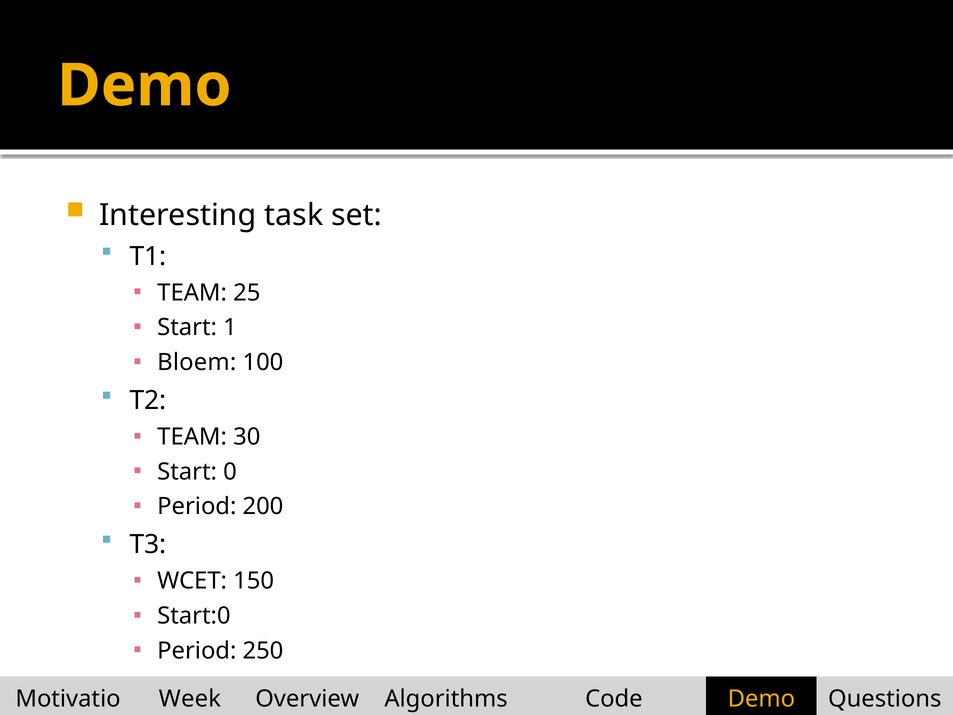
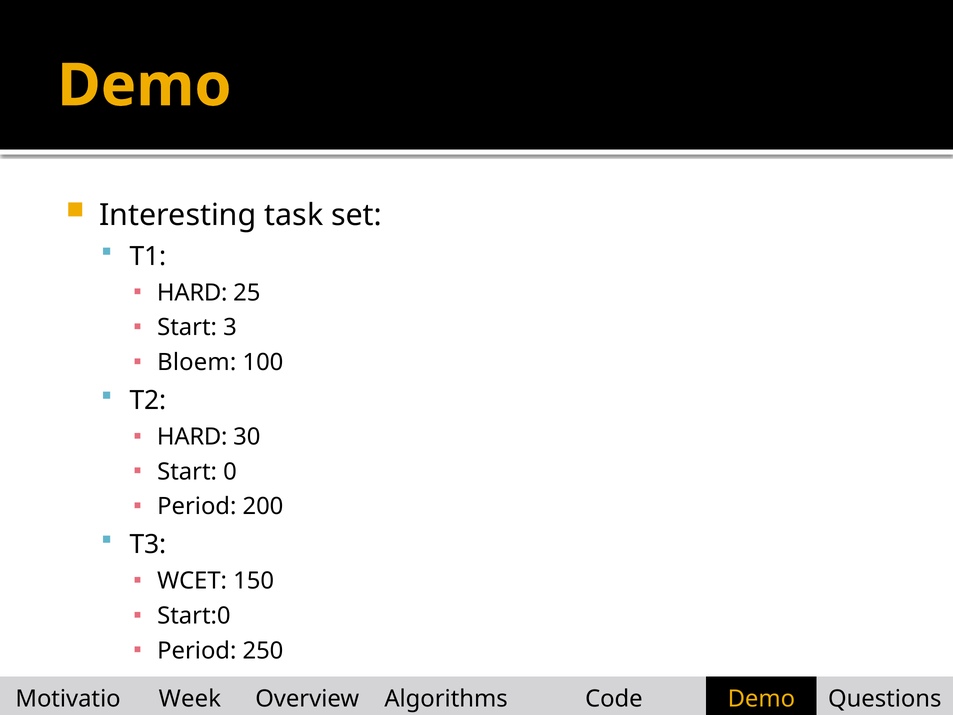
TEAM: TEAM -> HARD (192, 293)
1: 1 -> 3 (230, 327)
TEAM: TEAM -> HARD (192, 437)
